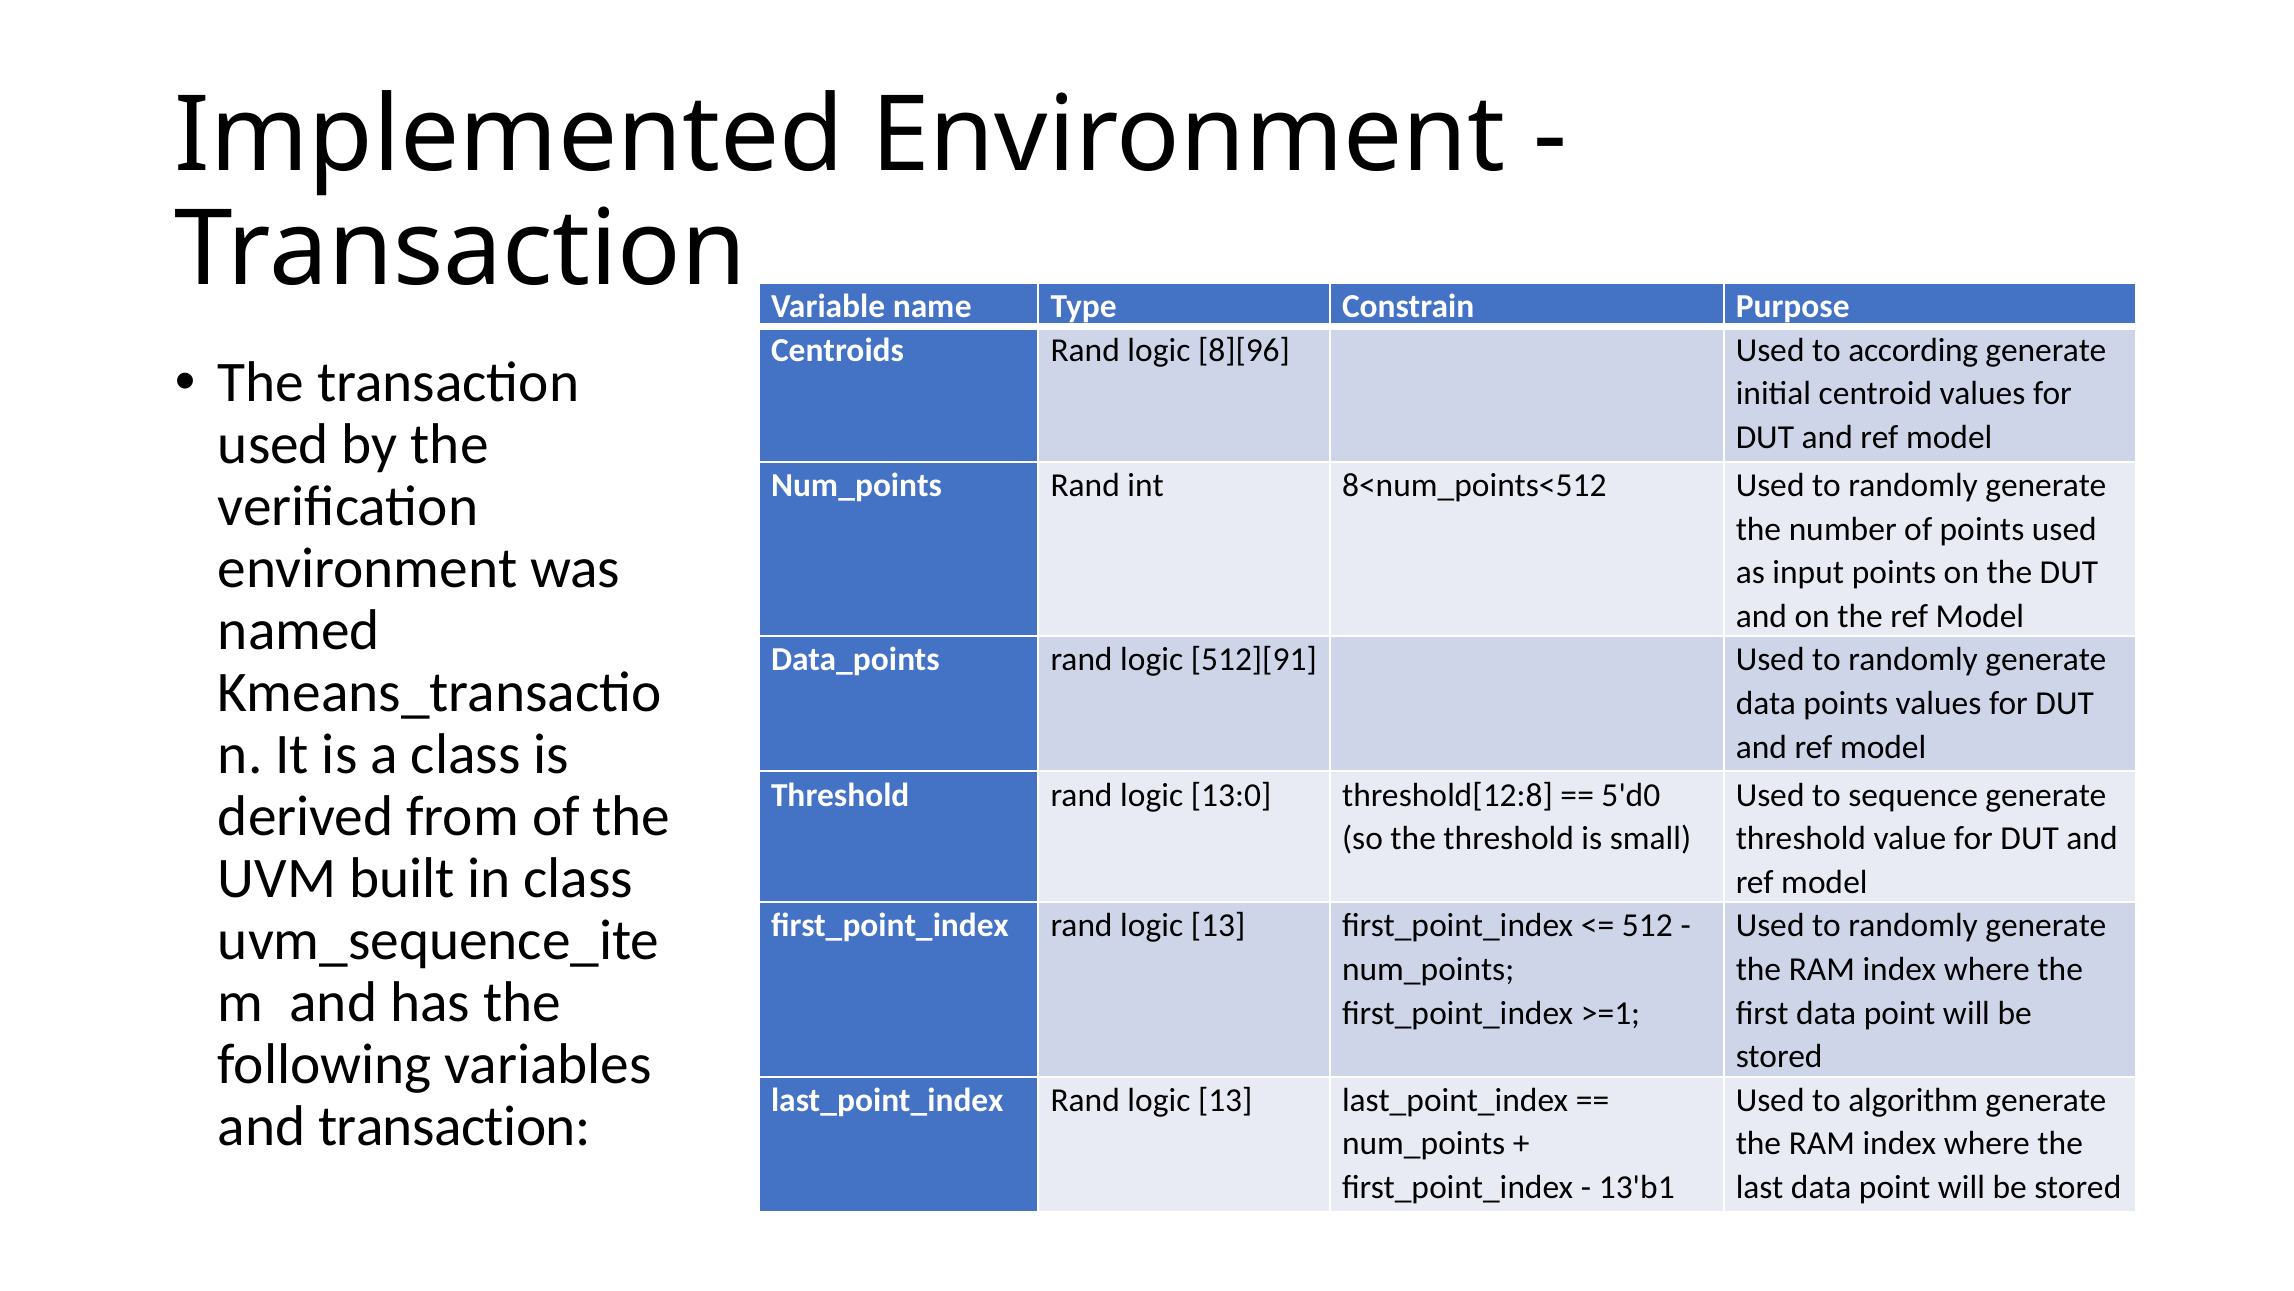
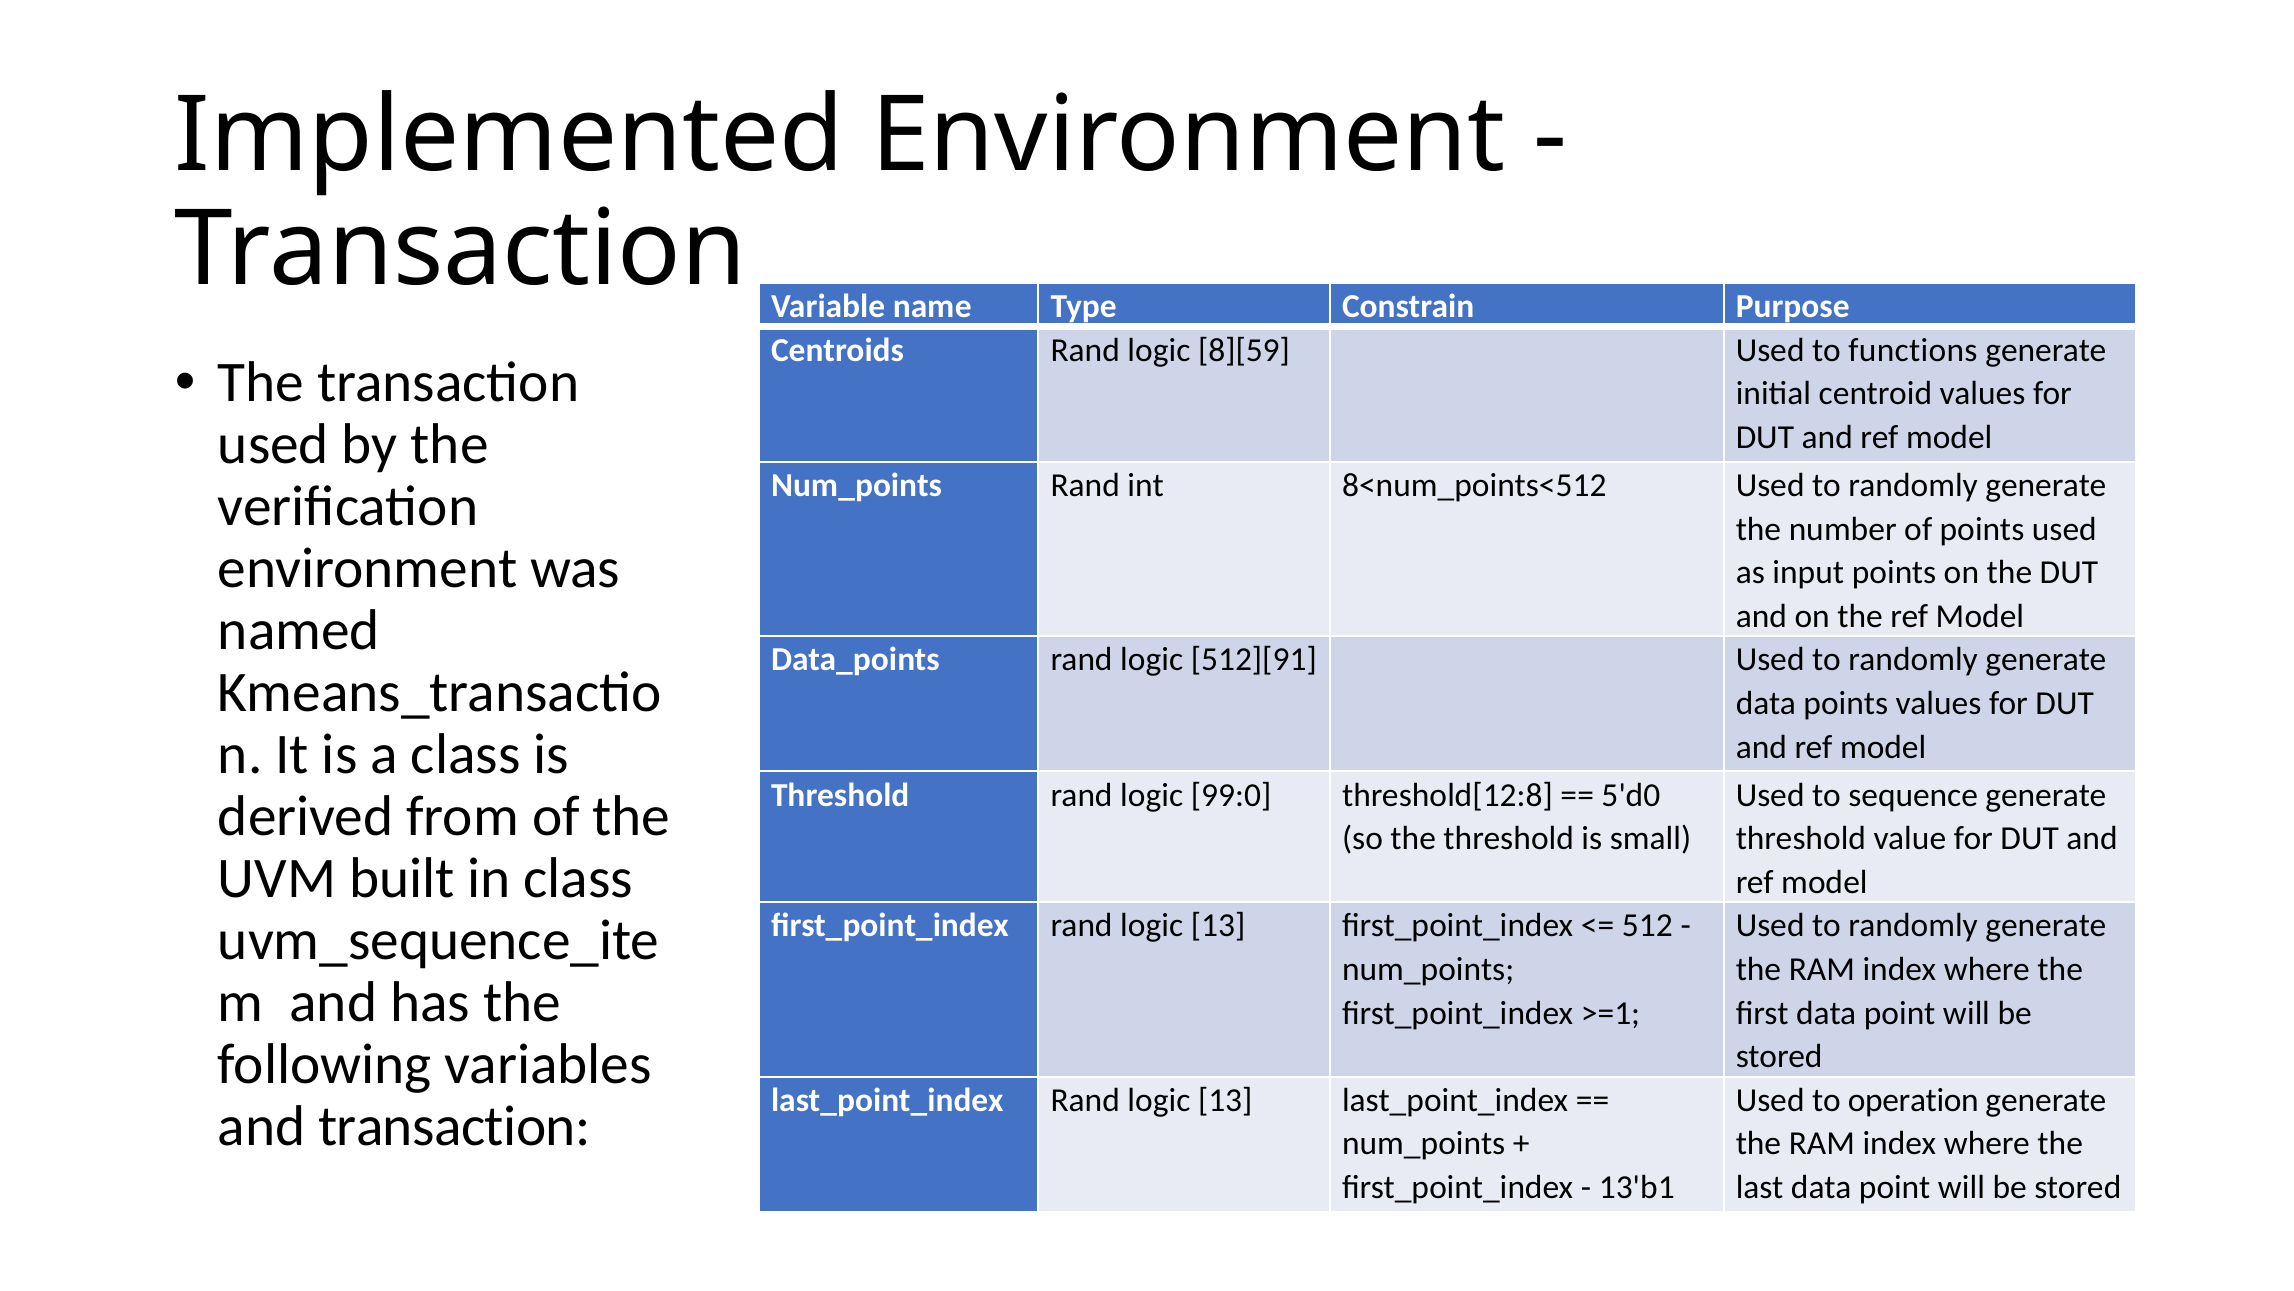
8][96: 8][96 -> 8][59 (1244, 350)
according: according -> functions (1913, 350)
13:0: 13:0 -> 99:0 (1231, 795)
algorithm: algorithm -> operation (1913, 1100)
